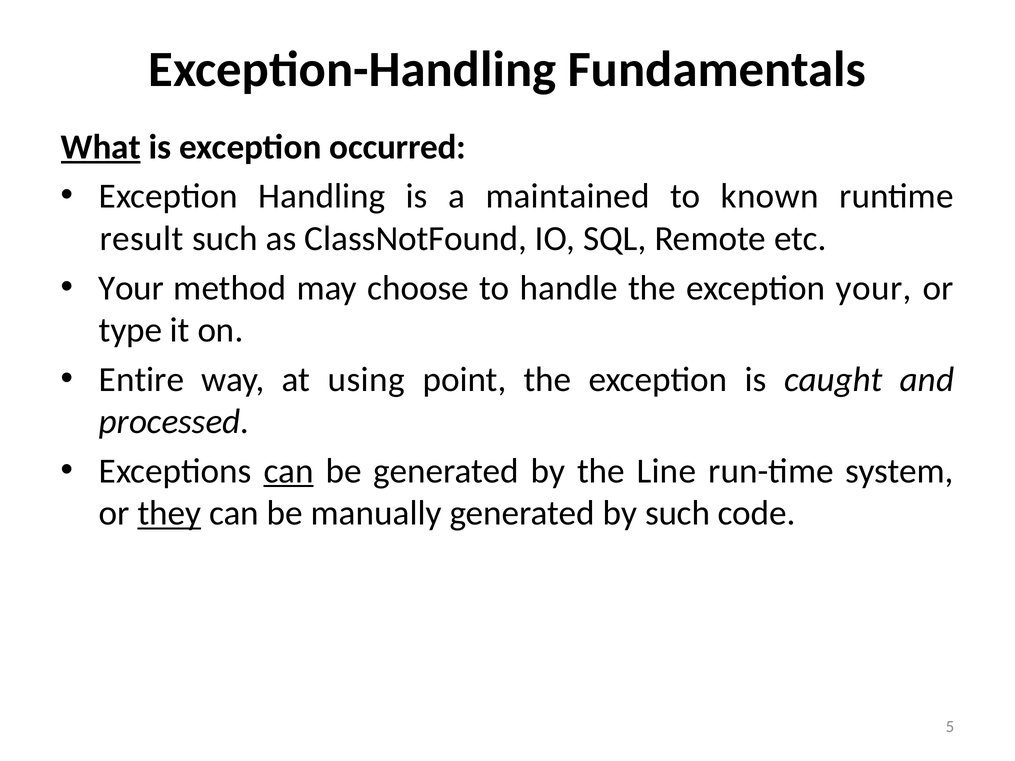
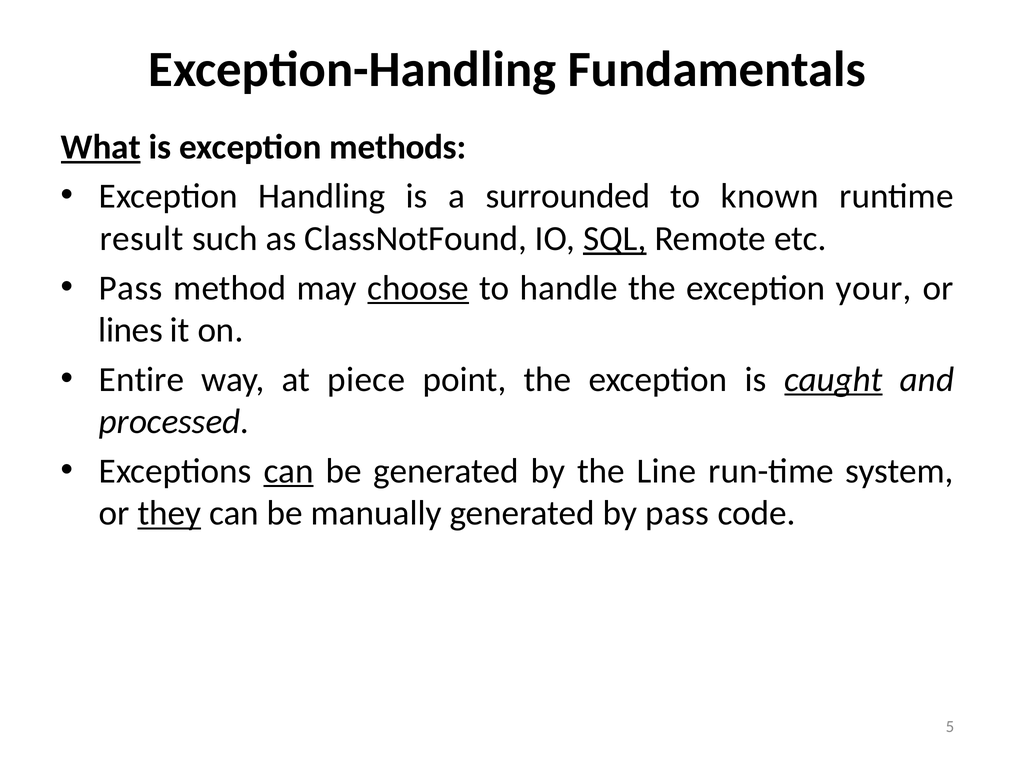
occurred: occurred -> methods (398, 147)
maintained: maintained -> surrounded (568, 196)
SQL underline: none -> present (615, 239)
Your: Your -> Pass (131, 288)
choose underline: none -> present (418, 288)
type: type -> lines (131, 330)
using: using -> piece (366, 380)
caught underline: none -> present (833, 380)
by such: such -> pass (677, 513)
